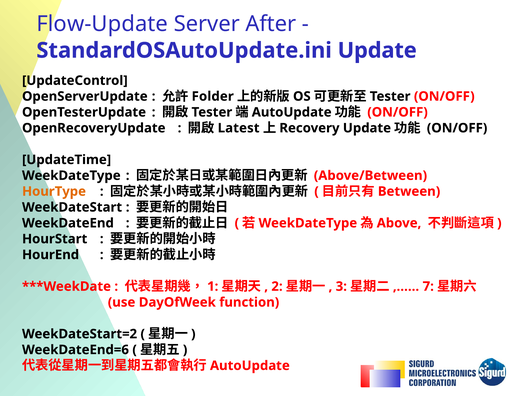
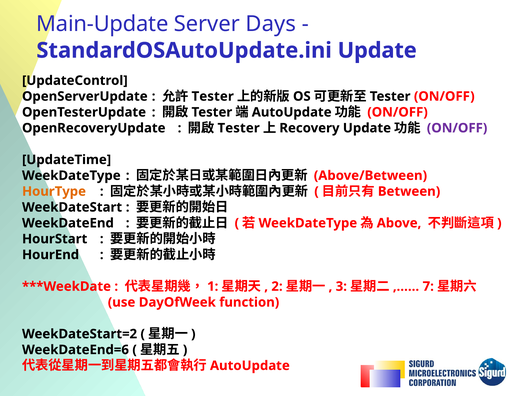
Flow-Update: Flow-Update -> Main-Update (102, 24)
After: After -> Days (271, 24)
Folder: Folder -> Tester (213, 96)
Latest: Latest -> Tester (239, 128)
ON/OFF colour: black -> purple (457, 128)
